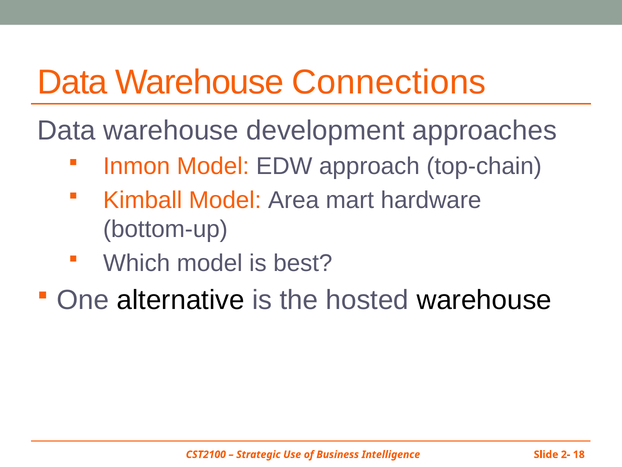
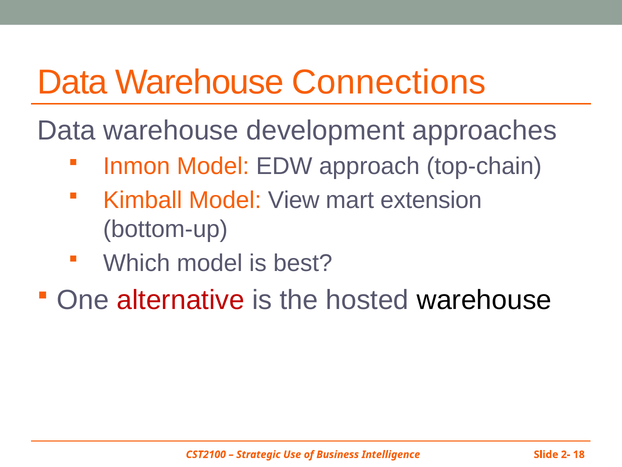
Area: Area -> View (294, 200)
hardware: hardware -> extension (431, 200)
alternative colour: black -> red (181, 300)
